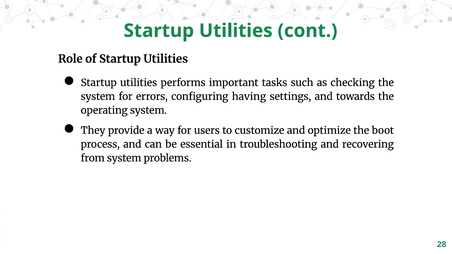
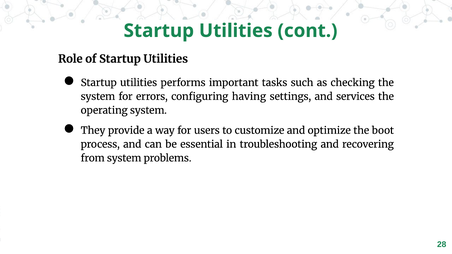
towards: towards -> services (355, 97)
